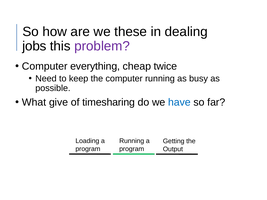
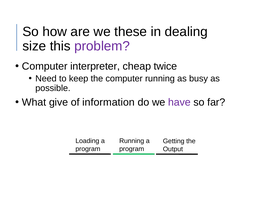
jobs: jobs -> size (34, 46)
everything: everything -> interpreter (95, 66)
timesharing: timesharing -> information (109, 102)
have colour: blue -> purple (179, 102)
